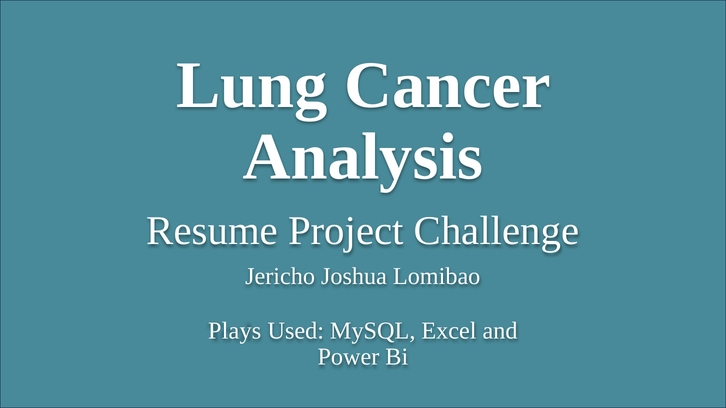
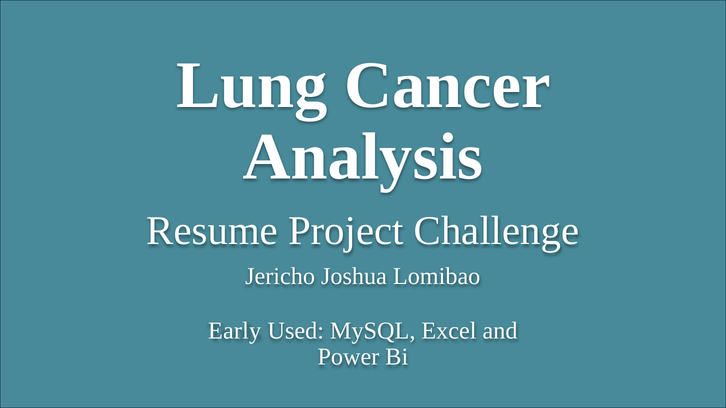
Plays: Plays -> Early (235, 331)
